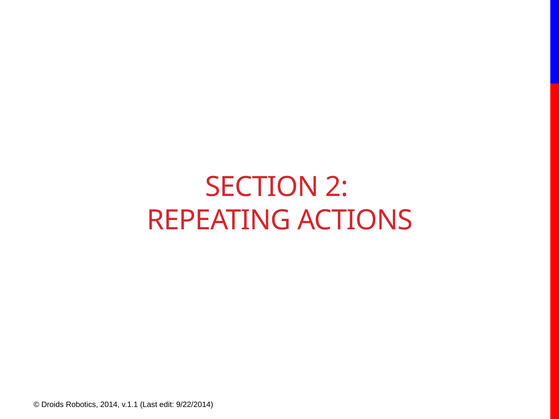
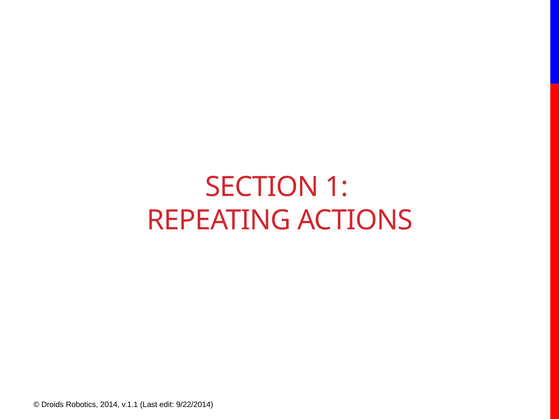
2: 2 -> 1 (337, 187)
